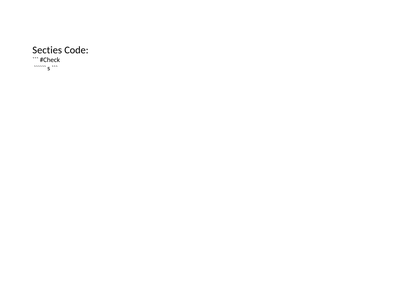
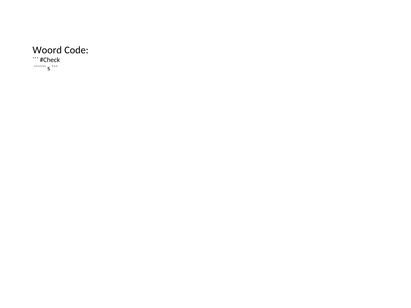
Secties: Secties -> Woord (47, 50)
